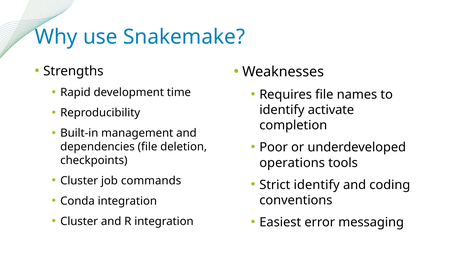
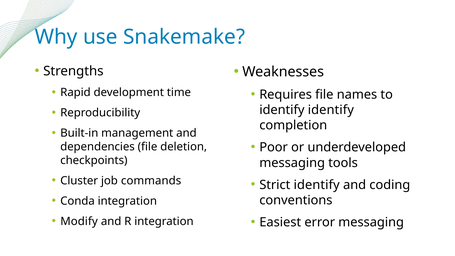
identify activate: activate -> identify (331, 110)
operations: operations -> messaging (292, 163)
Cluster: Cluster -> Modify (79, 221)
